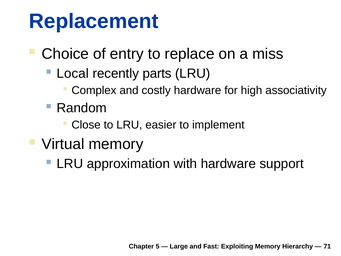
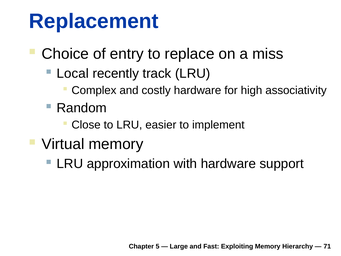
parts: parts -> track (157, 73)
